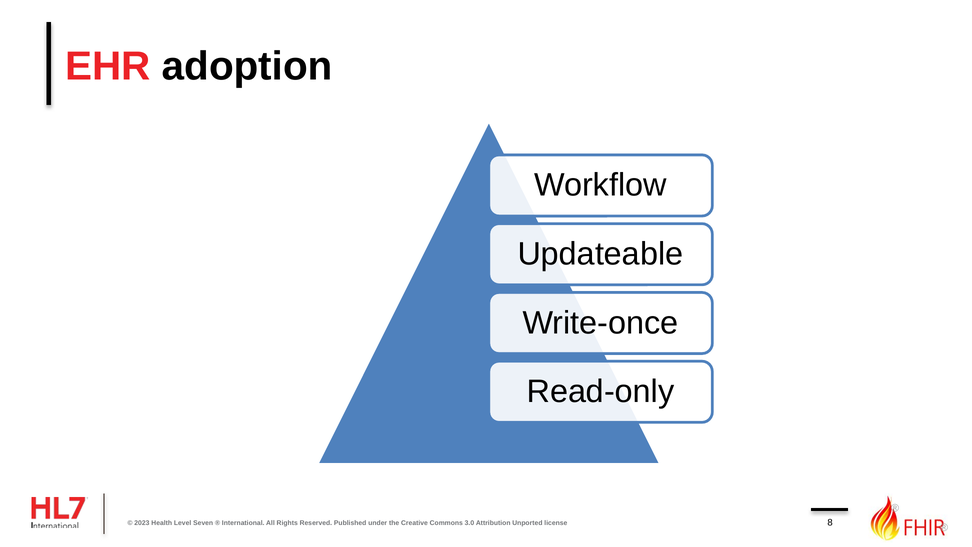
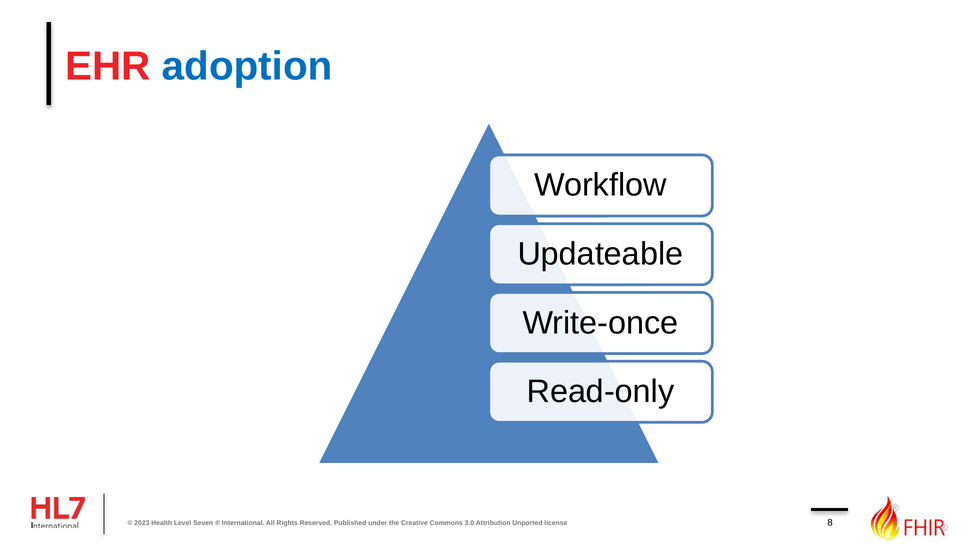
adoption colour: black -> blue (247, 66)
